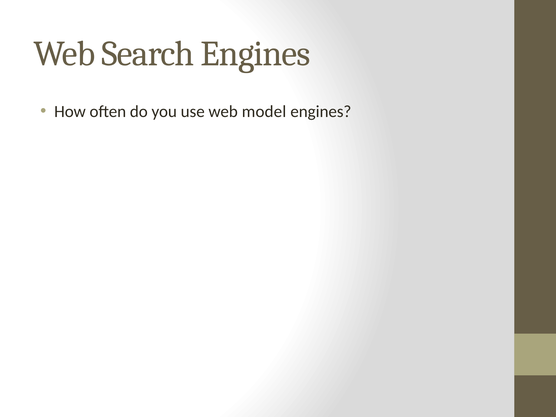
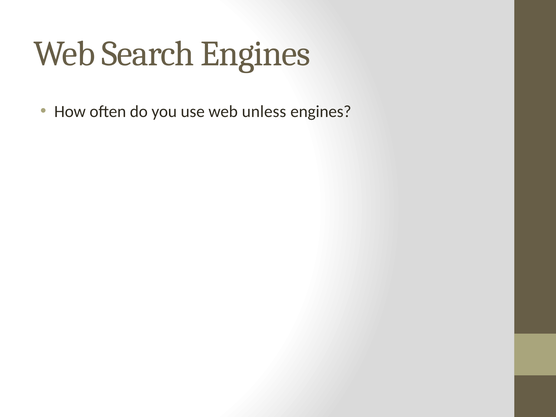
model: model -> unless (264, 111)
